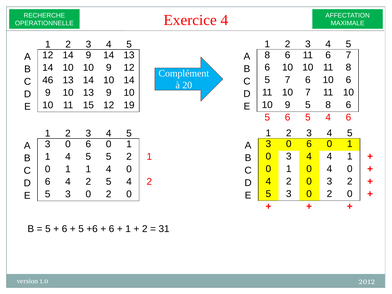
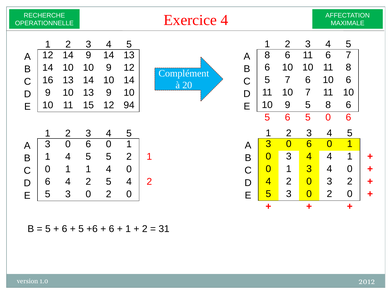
46: 46 -> 16 (48, 80)
19: 19 -> 94 (129, 105)
6 5 4: 4 -> 0 (328, 117)
1 0: 0 -> 3 (309, 169)
